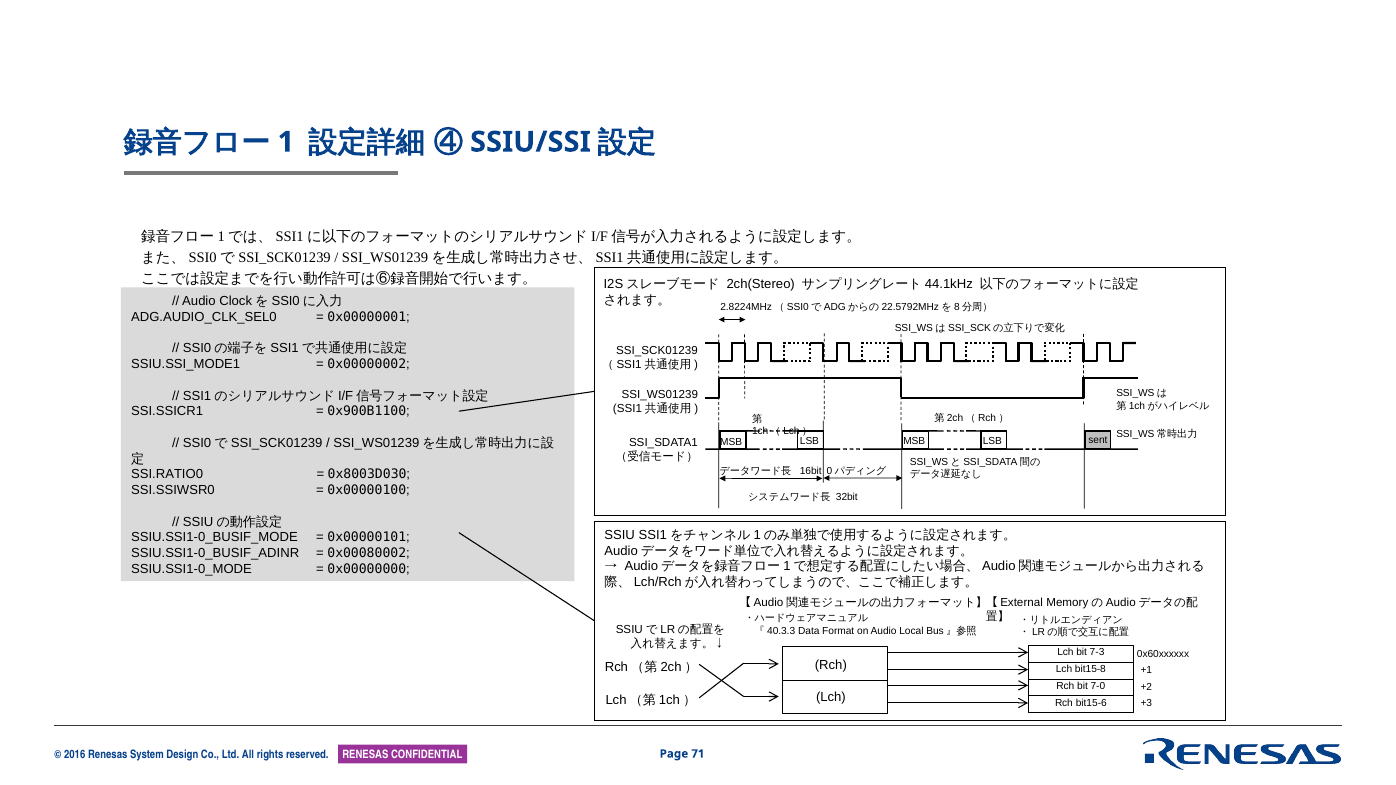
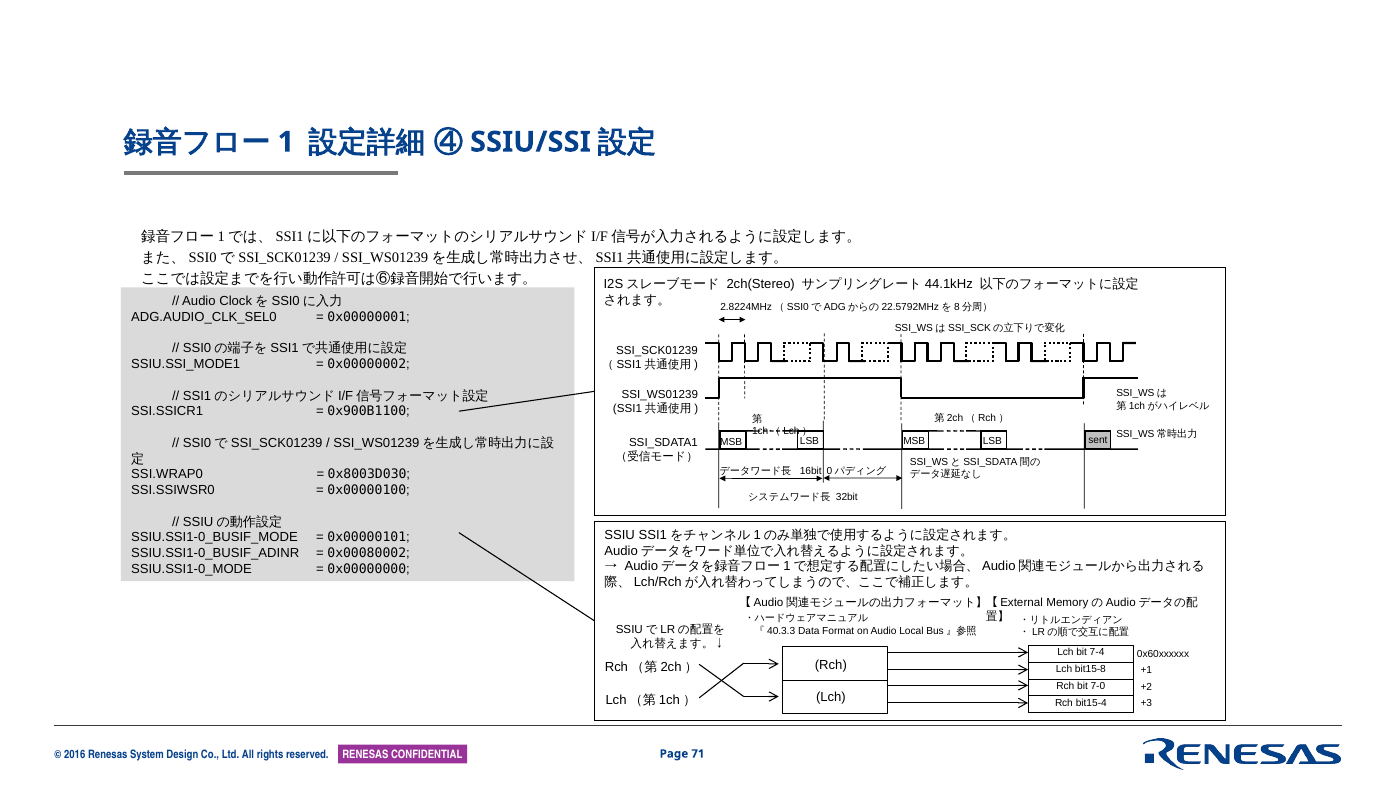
SSI.RATIO0: SSI.RATIO0 -> SSI.WRAP0 (167, 475)
7-3: 7-3 -> 7-4 (1097, 652)
bit15-6: bit15-6 -> bit15-4 (1091, 704)
